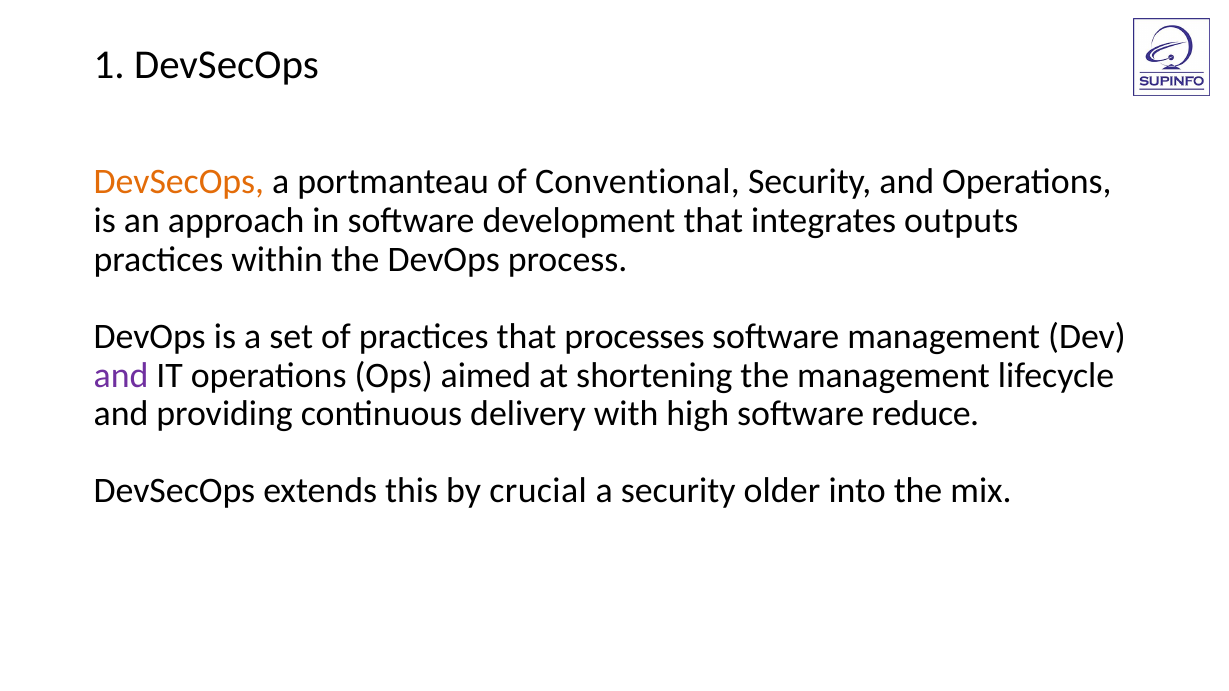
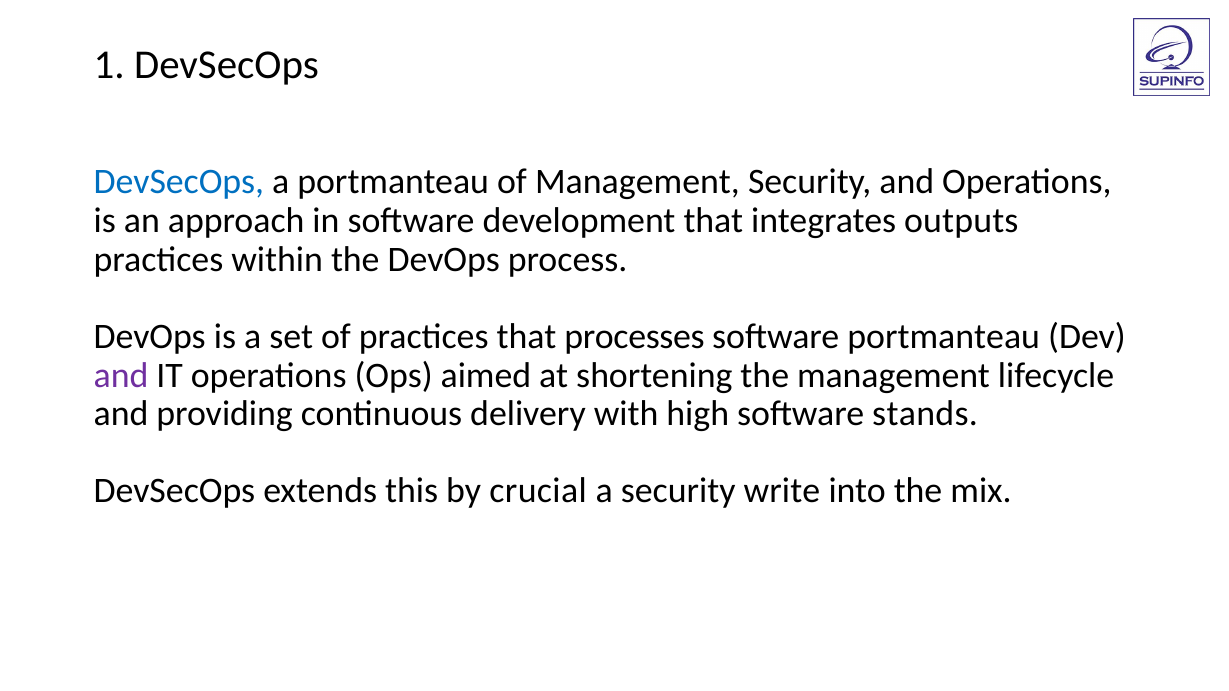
DevSecOps colour: orange -> blue (179, 182)
of Conventional: Conventional -> Management (637, 182)
software management: management -> portmanteau (944, 337)
reduce: reduce -> stands (925, 414)
older: older -> write (782, 491)
